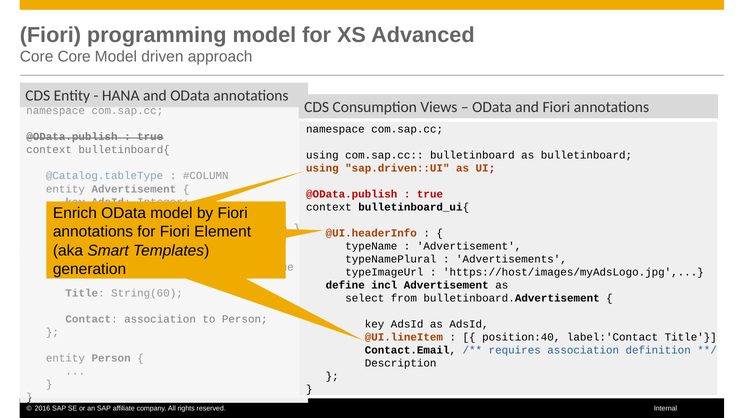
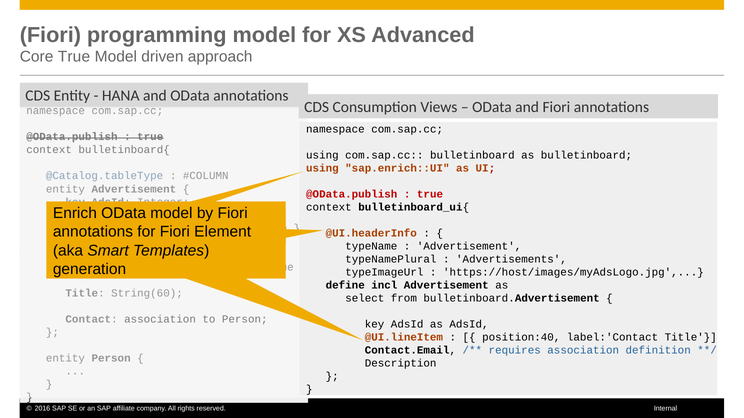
Core Core: Core -> True (74, 57)
sap.driven::UI: sap.driven::UI -> sap.enrich::UI (397, 168)
